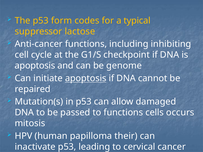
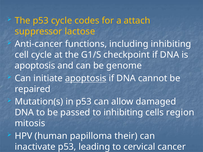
p53 form: form -> cycle (62, 21)
typical: typical -> attach (137, 21)
to functions: functions -> inhibiting (123, 113)
occurs: occurs -> region (180, 113)
